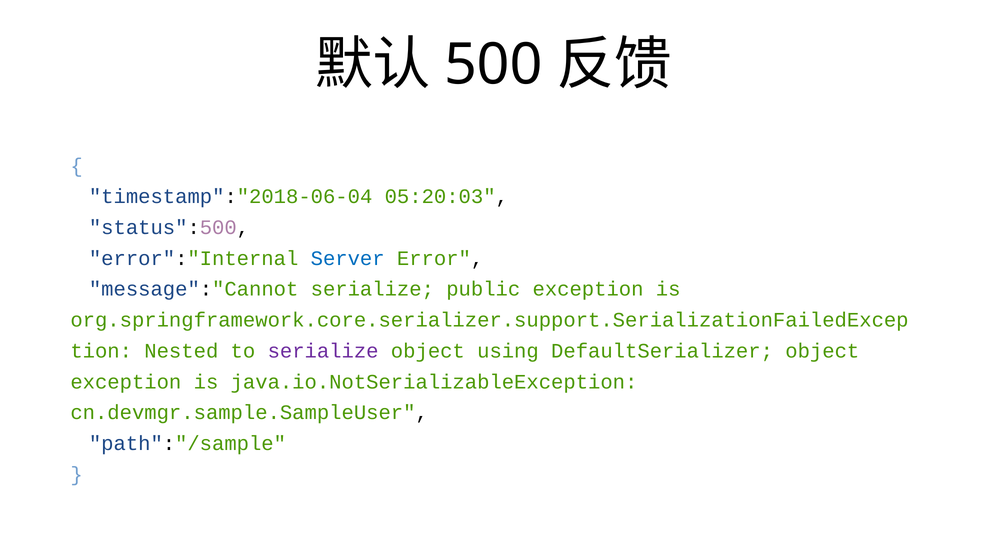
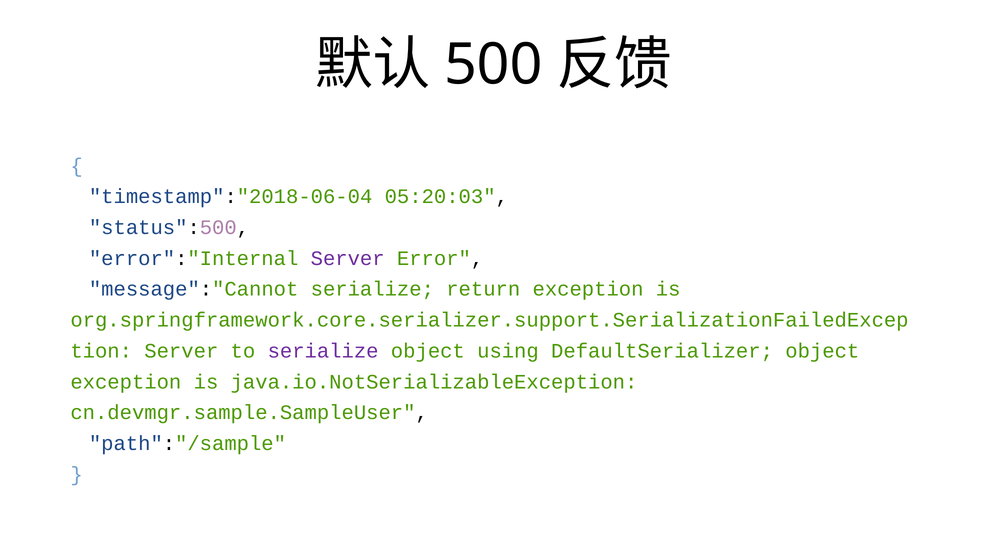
Server colour: blue -> purple (348, 258)
public: public -> return (483, 289)
Nested: Nested -> Server (181, 351)
